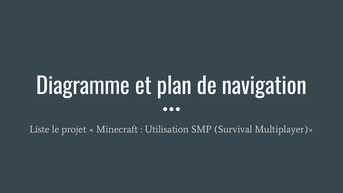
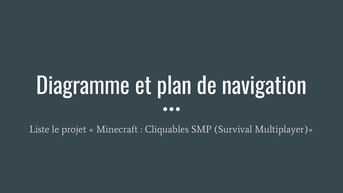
Utilisation: Utilisation -> Cliquables (167, 129)
